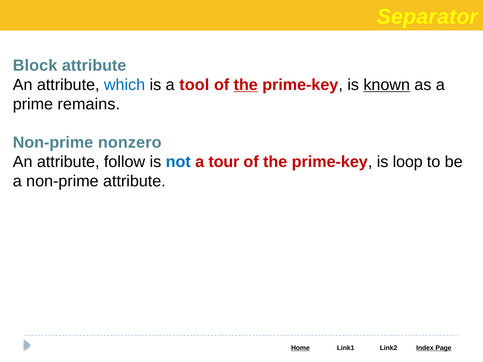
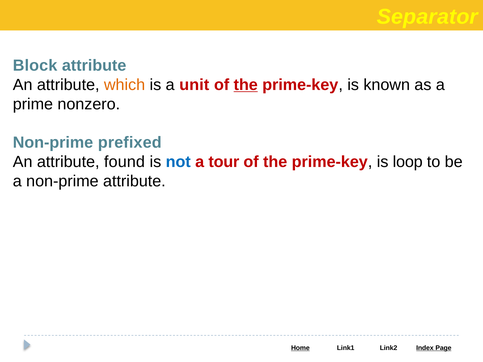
which colour: blue -> orange (125, 85)
tool: tool -> unit (194, 85)
known underline: present -> none (387, 85)
remains: remains -> nonzero (89, 104)
nonzero: nonzero -> prefixed (130, 143)
follow: follow -> found (124, 162)
